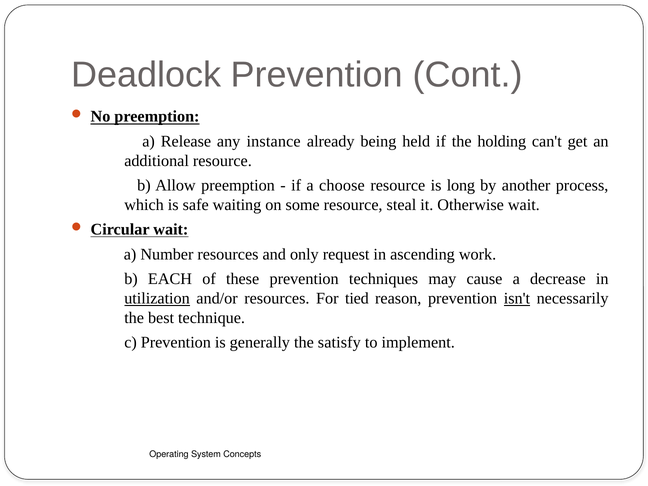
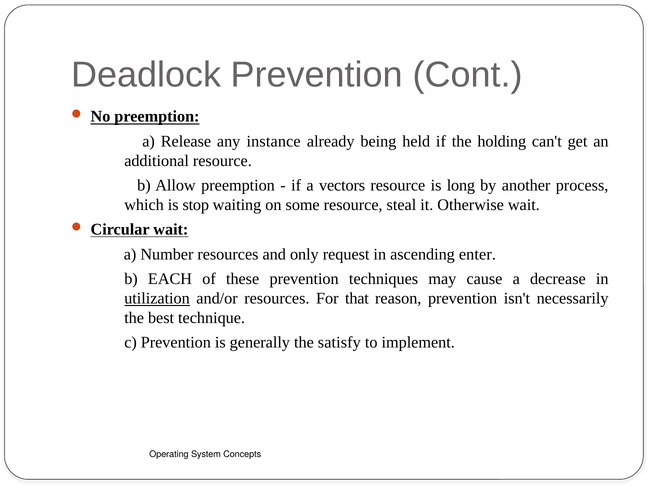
choose: choose -> vectors (342, 185)
safe: safe -> stop (196, 205)
work: work -> enter (477, 254)
tied: tied -> that (357, 298)
isn't underline: present -> none (517, 298)
